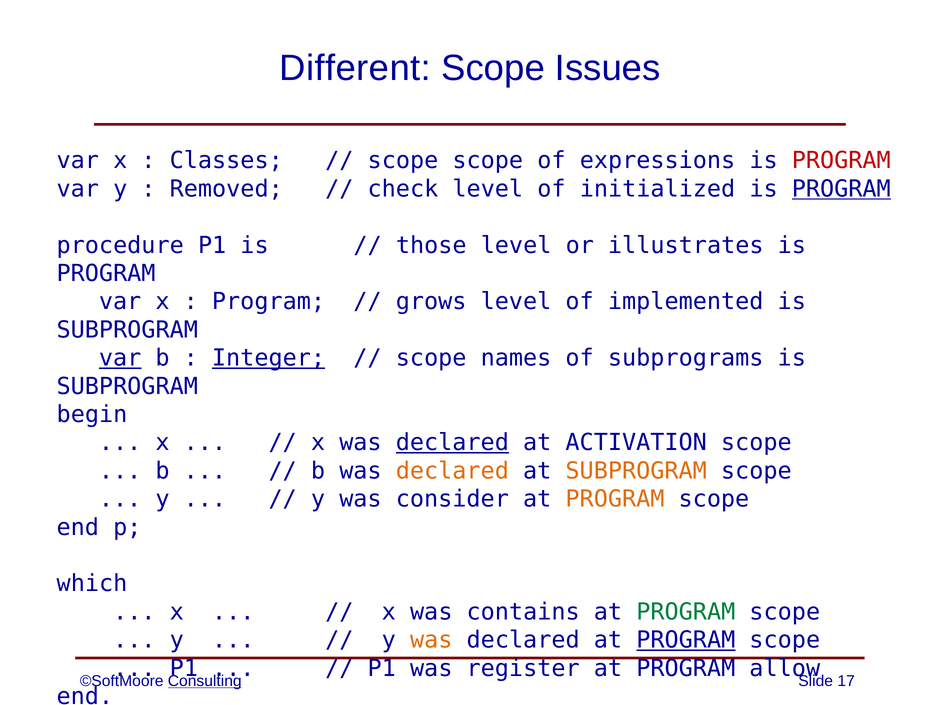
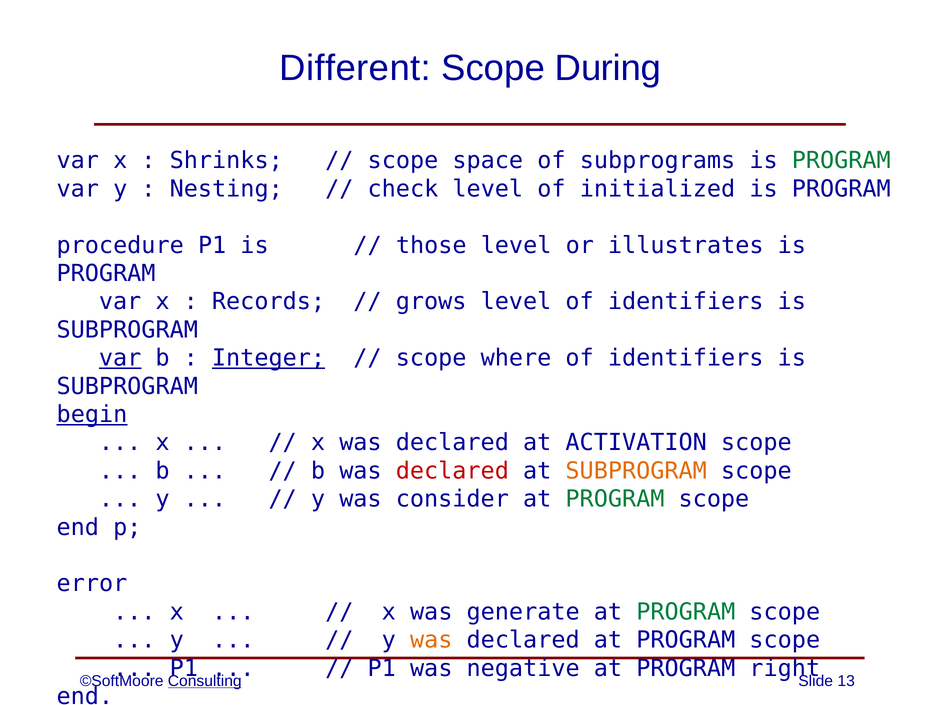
Issues: Issues -> During (608, 68)
Classes: Classes -> Shrinks (226, 161)
scope scope: scope -> space (488, 161)
expressions: expressions -> subprograms (658, 161)
PROGRAM colour: red -> green (841, 161)
Removed: Removed -> Nesting (226, 189)
PROGRAM underline: present -> none (841, 189)
Program: Program -> Records (269, 302)
level of implemented: implemented -> identifiers (686, 302)
names: names -> where (516, 358)
subprograms: subprograms -> identifiers (686, 358)
begin underline: none -> present (92, 414)
declared underline: present -> none (452, 443)
declared colour: orange -> red (452, 471)
PROGRAM colour: orange -> green (615, 499)
which: which -> error (92, 584)
contains: contains -> generate (523, 612)
PROGRAM underline: present -> none (686, 640)
register: register -> negative (523, 668)
allow: allow -> right (785, 668)
17: 17 -> 13 (846, 681)
